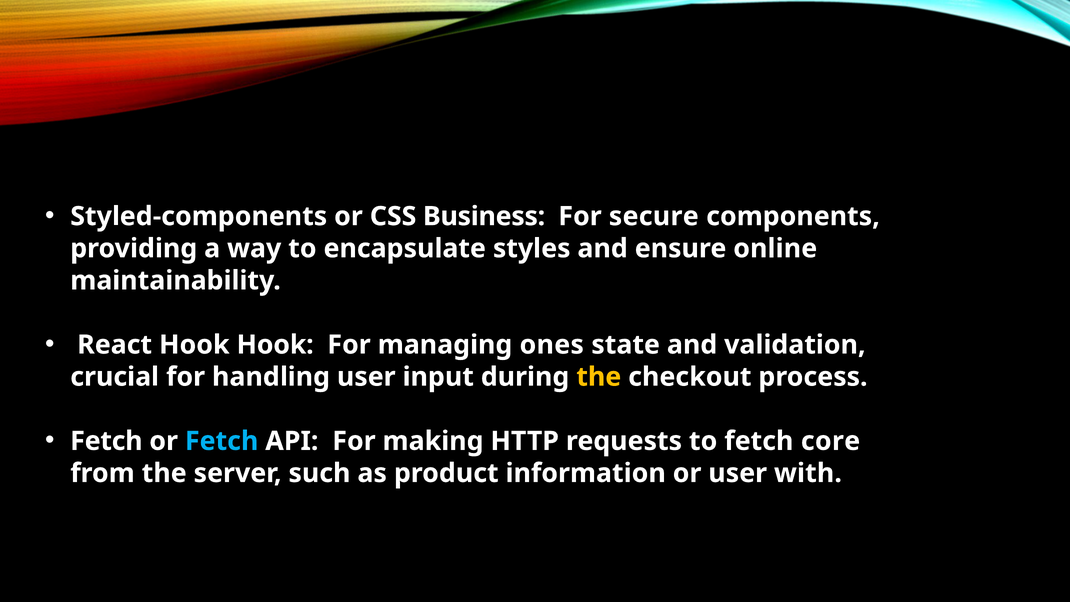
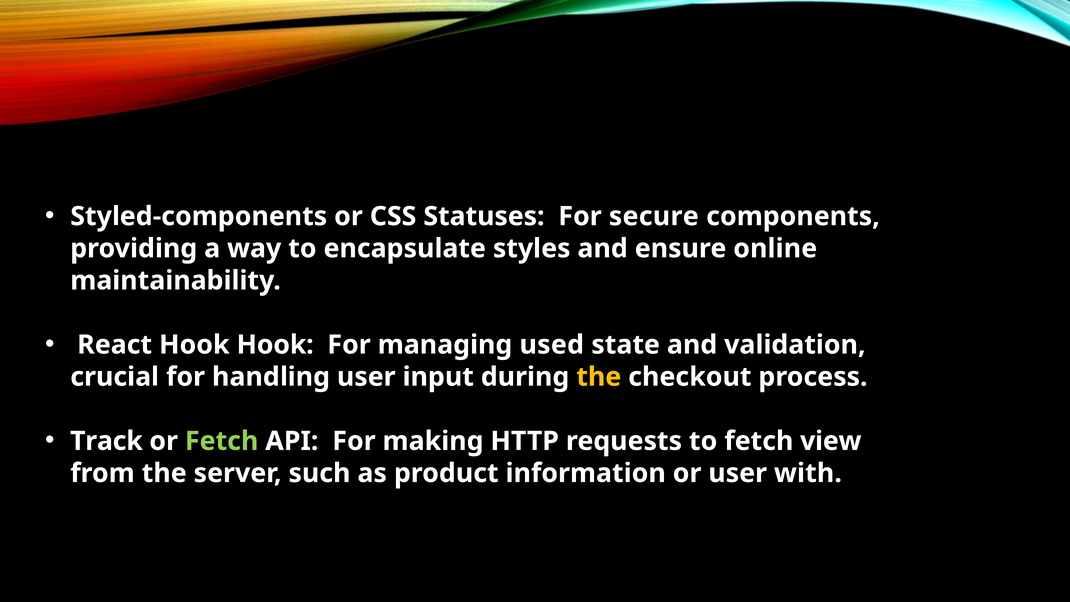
Business: Business -> Statuses (484, 216)
ones: ones -> used (552, 345)
Fetch: Fetch -> Track (106, 441)
Fetch colour: light blue -> light green (222, 441)
core: core -> view (831, 441)
